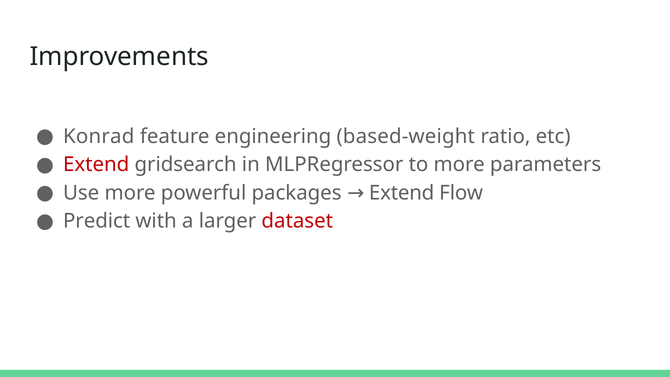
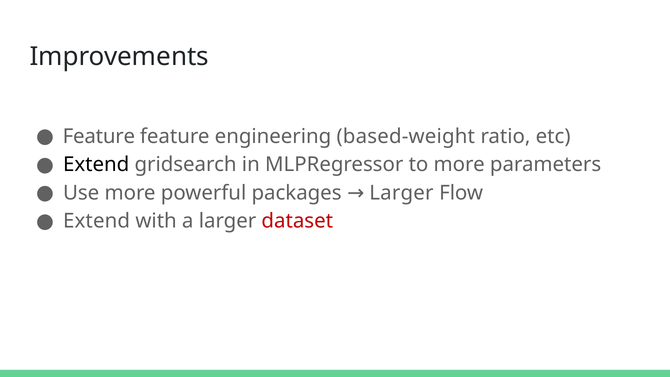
Konrad: Konrad -> Feature (99, 136)
Extend colour: red -> black (96, 165)
packages Extend: Extend -> Larger (401, 193)
Predict: Predict -> Extend (97, 221)
